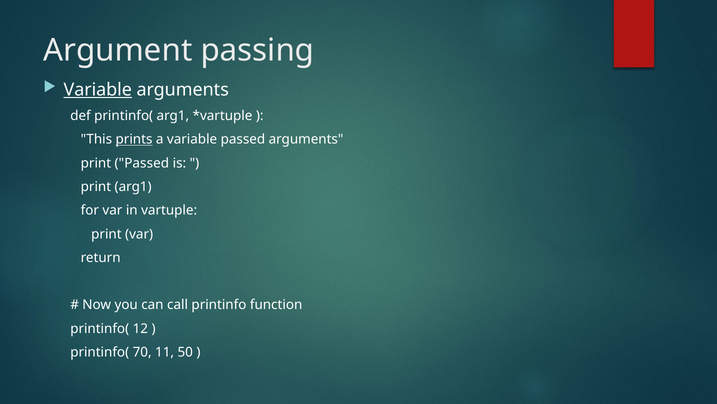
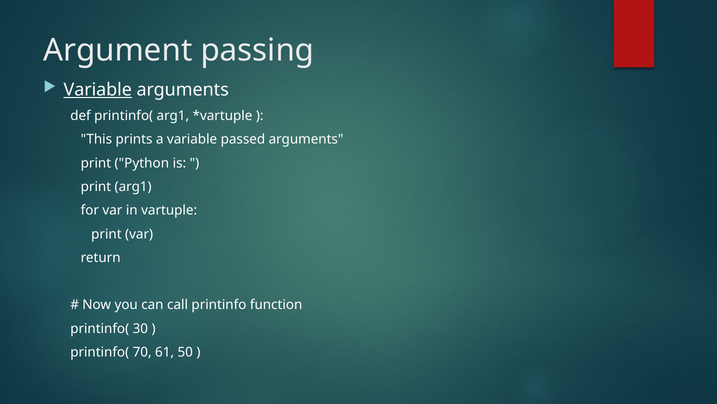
prints underline: present -> none (134, 139)
print Passed: Passed -> Python (142, 163)
12: 12 -> 30 (140, 328)
11: 11 -> 61 (165, 352)
